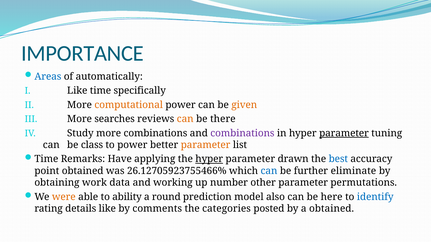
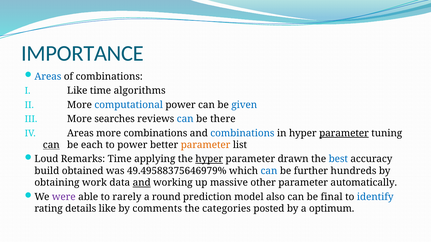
of automatically: automatically -> combinations (109, 77)
specifically: specifically -> algorithms (140, 91)
computational colour: orange -> blue (129, 105)
given colour: orange -> blue (244, 105)
can colour: orange -> blue (185, 119)
Study: Study -> Areas (80, 133)
combinations colour: purple -> blue (242, 133)
can underline: none -> present (51, 145)
class: class -> each (92, 145)
Time: Time -> Loud (46, 159)
Remarks Have: Have -> Time (120, 159)
point: point -> build (47, 171)
26.12705923755466%: 26.12705923755466% -> 49.49588375646979% (177, 171)
eliminate: eliminate -> hundreds (353, 171)
and underline: none -> present (142, 183)
number: number -> massive (229, 183)
permutations: permutations -> automatically (364, 183)
were colour: orange -> purple (64, 197)
ability: ability -> rarely (127, 197)
here: here -> final (332, 197)
a obtained: obtained -> optimum (332, 209)
